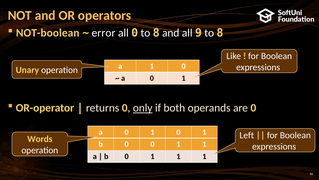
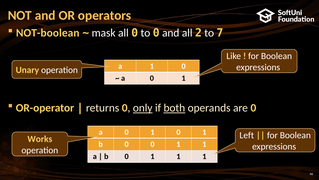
error: error -> mask (104, 33)
0 to 8: 8 -> 0 (156, 33)
9: 9 -> 2 (198, 33)
8: 8 -> 7 (220, 33)
both underline: none -> present (174, 108)
Words: Words -> Works (40, 139)
